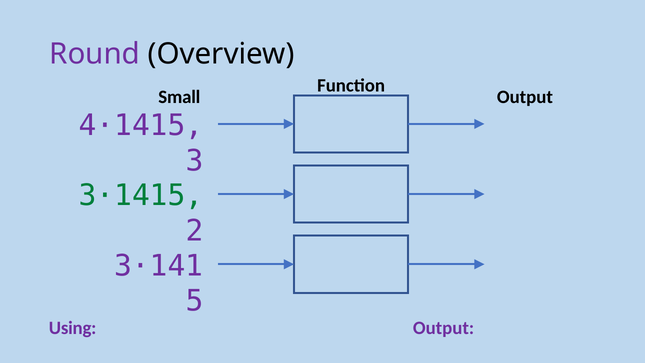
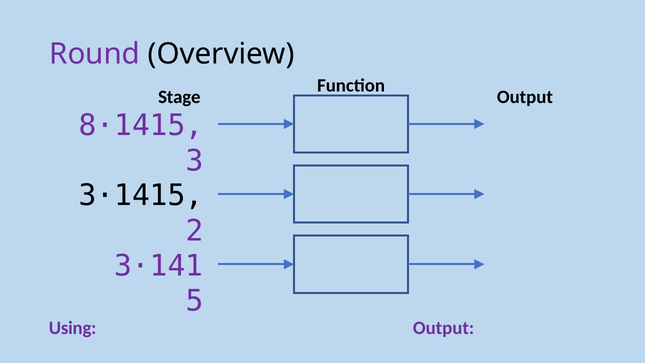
Small: Small -> Stage (179, 97)
4·1415: 4·1415 -> 8·1415 (141, 125)
3·1415 colour: green -> black (141, 195)
